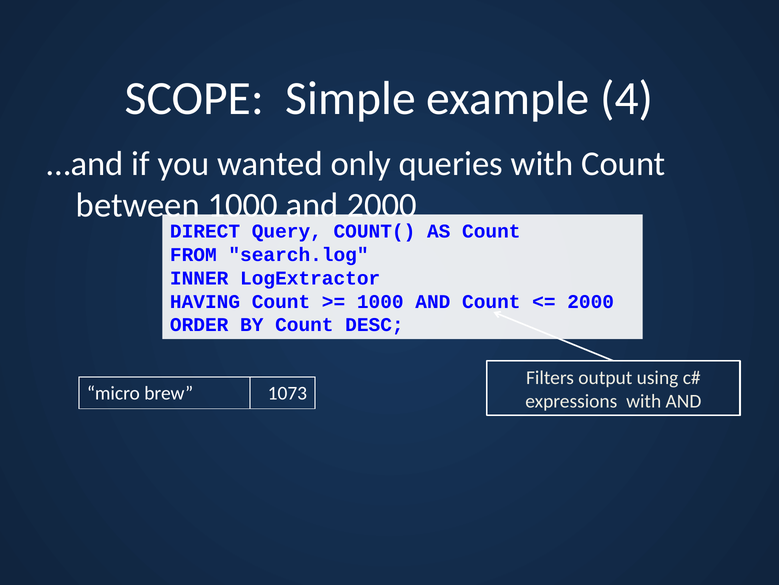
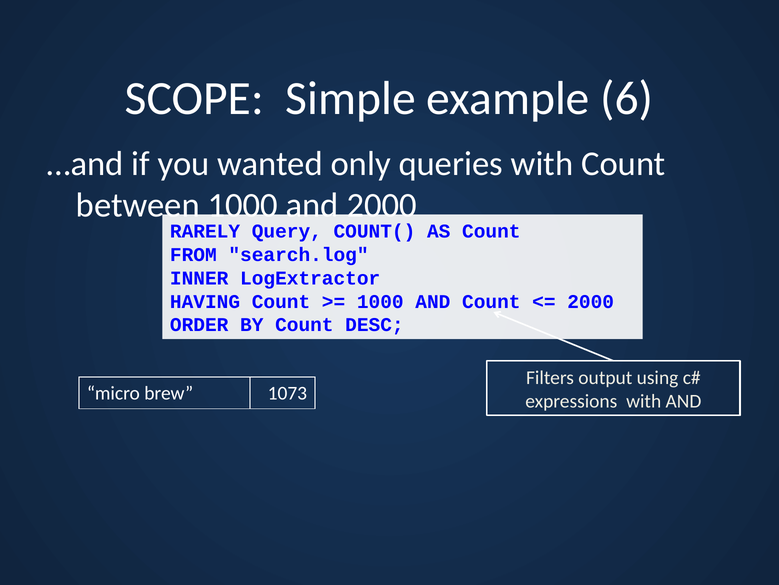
4: 4 -> 6 (627, 98)
DIRECT: DIRECT -> RARELY (205, 231)
